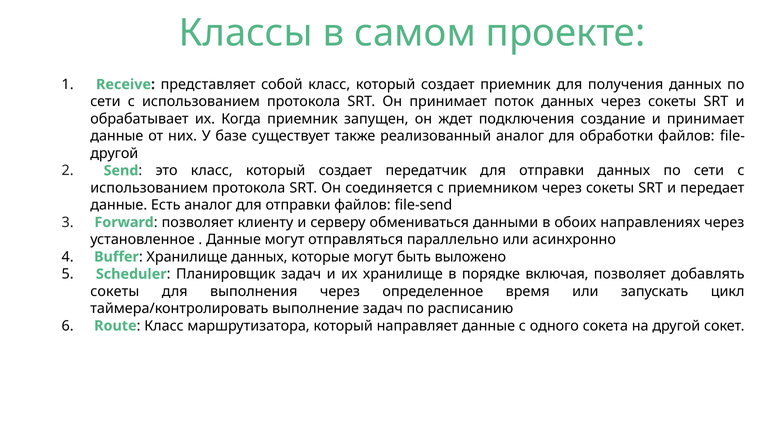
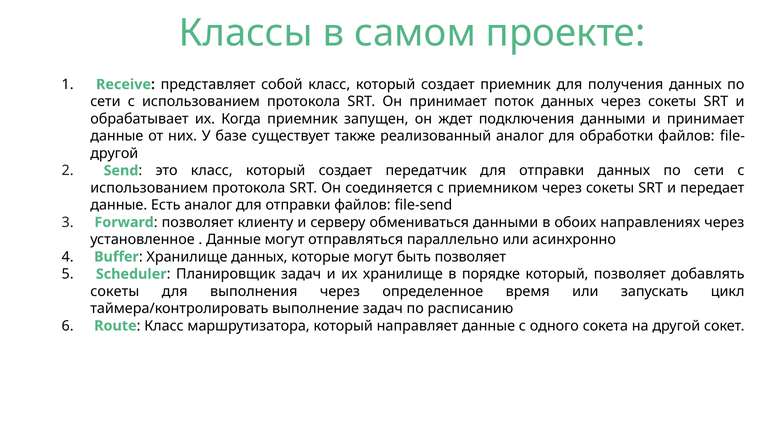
подключения создание: создание -> данными (613, 119)
быть выложено: выложено -> позволяет (470, 257)
порядке включая: включая -> который (557, 274)
